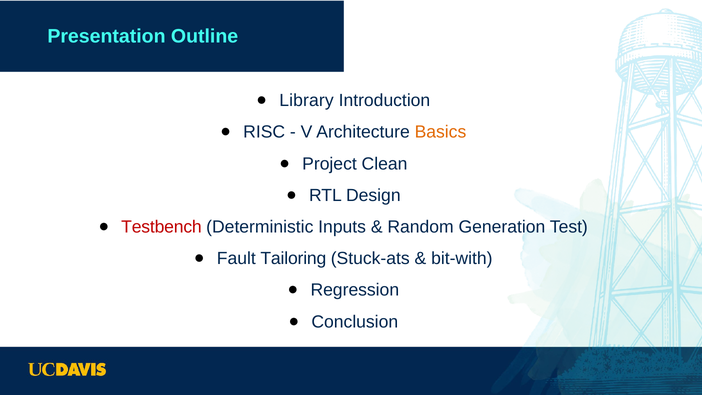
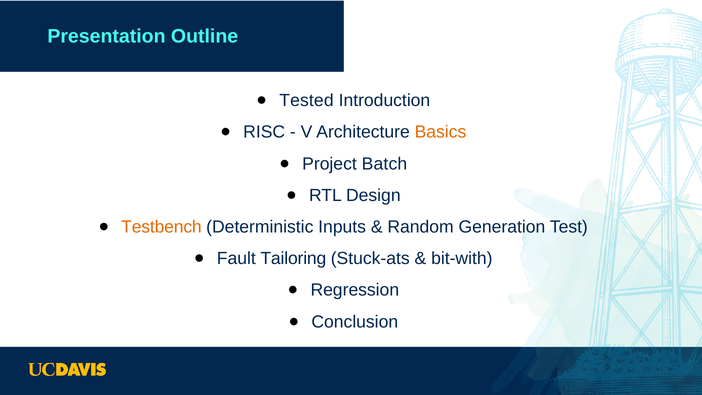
Library: Library -> Tested (306, 101)
Clean: Clean -> Batch (384, 164)
Testbench colour: red -> orange (161, 227)
